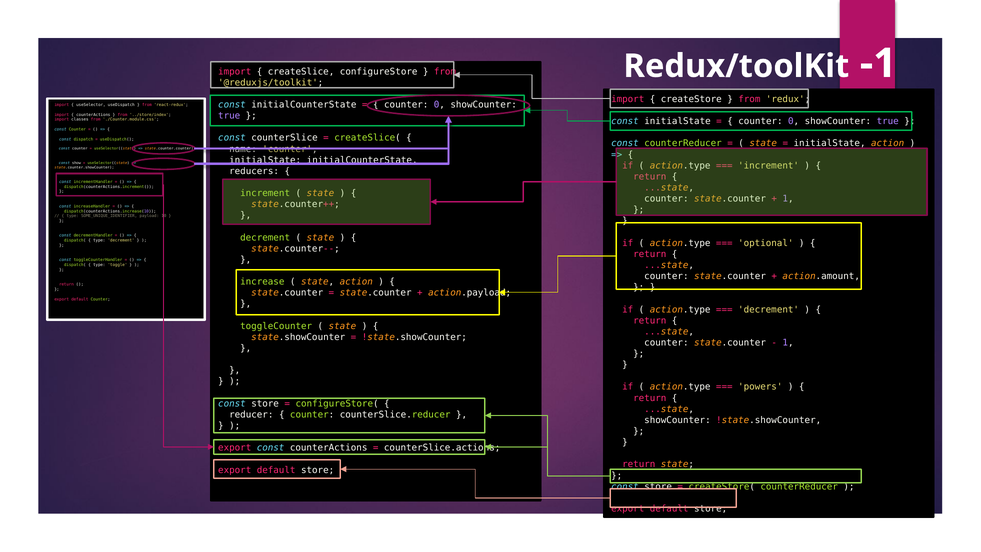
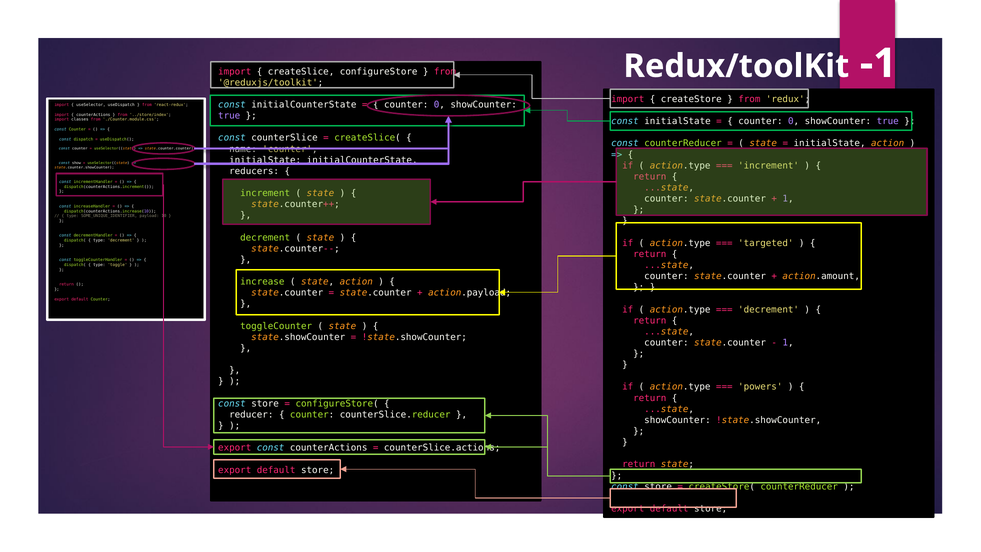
optional: optional -> targeted (766, 243)
